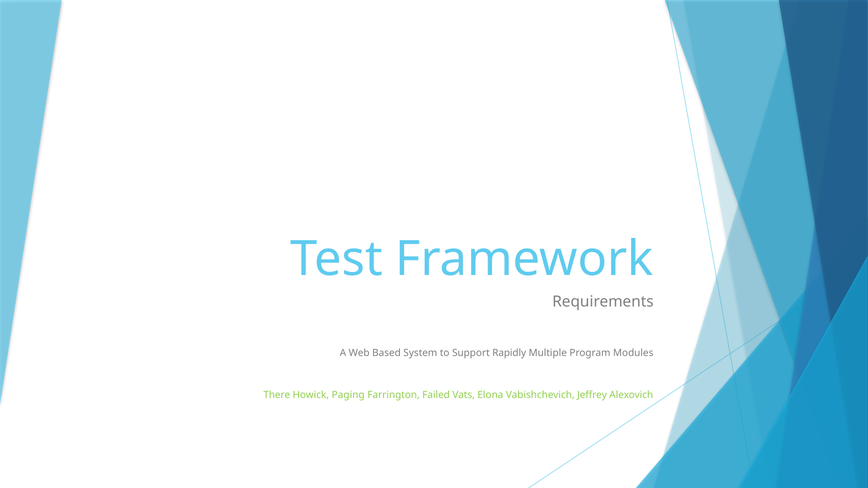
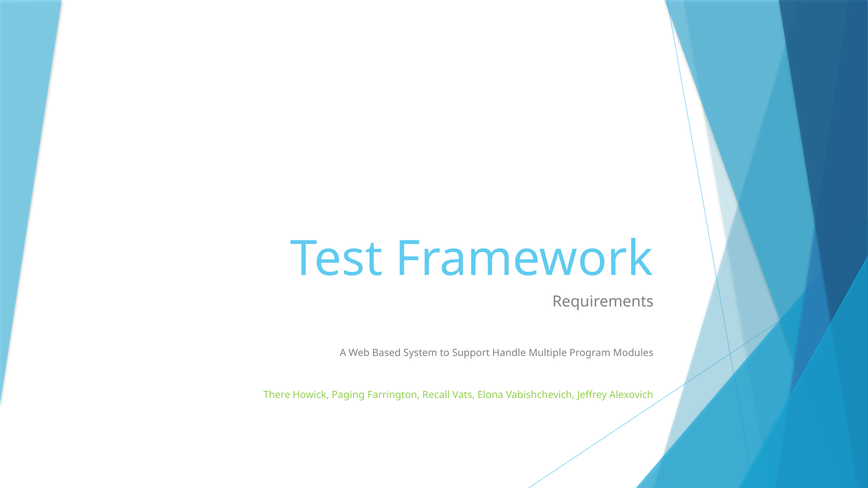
Rapidly: Rapidly -> Handle (509, 353)
Failed: Failed -> Recall (436, 395)
